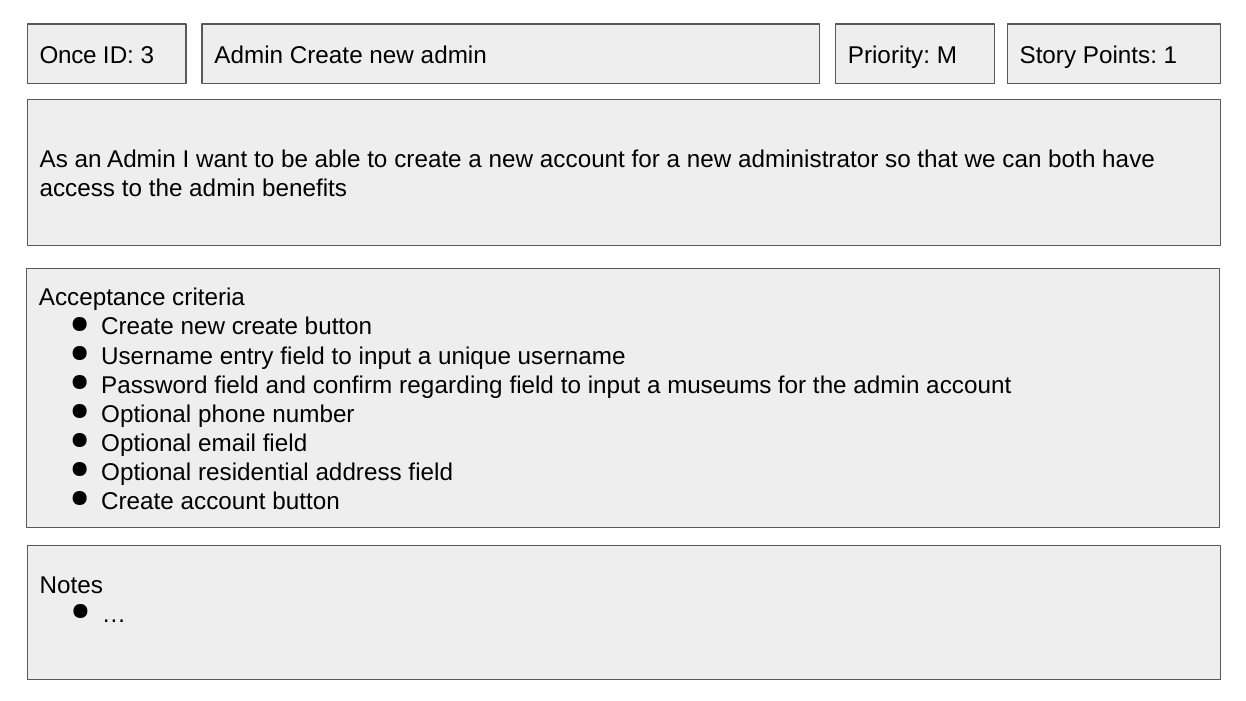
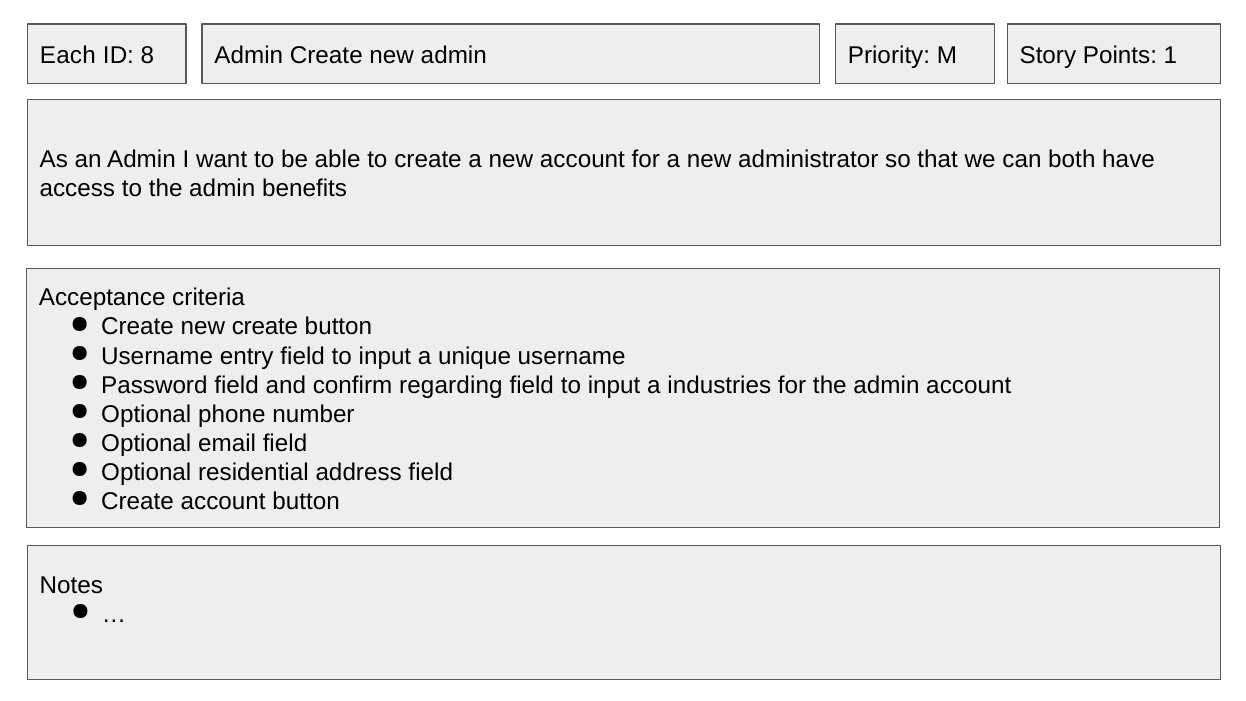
Once: Once -> Each (68, 55)
3: 3 -> 8 (147, 55)
museums: museums -> industries (719, 385)
